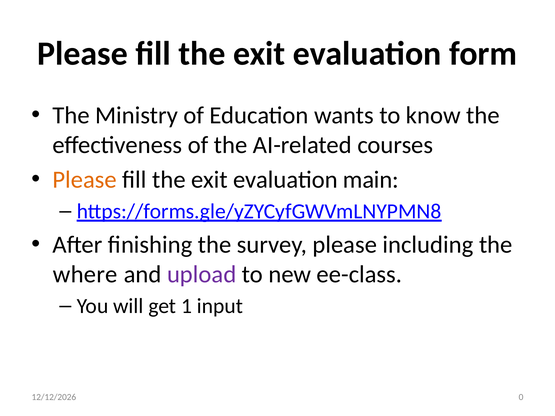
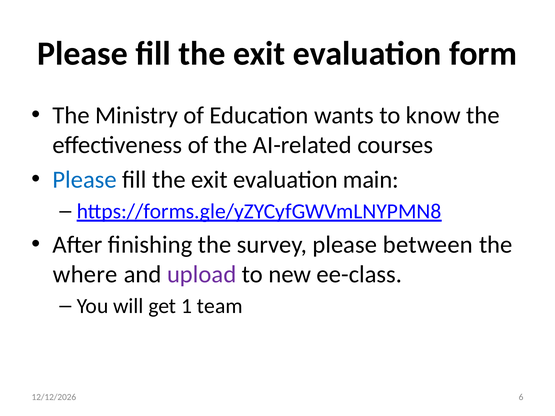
Please colour: orange -> blue (85, 180)
including: including -> between (428, 245)
input: input -> team (220, 306)
0: 0 -> 6 (521, 397)
